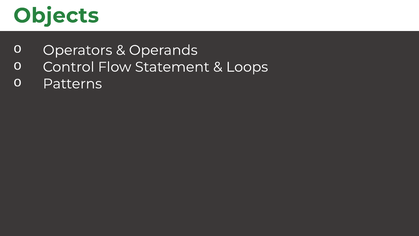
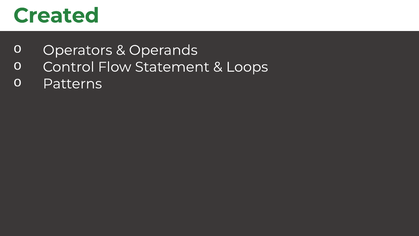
Objects: Objects -> Created (56, 16)
